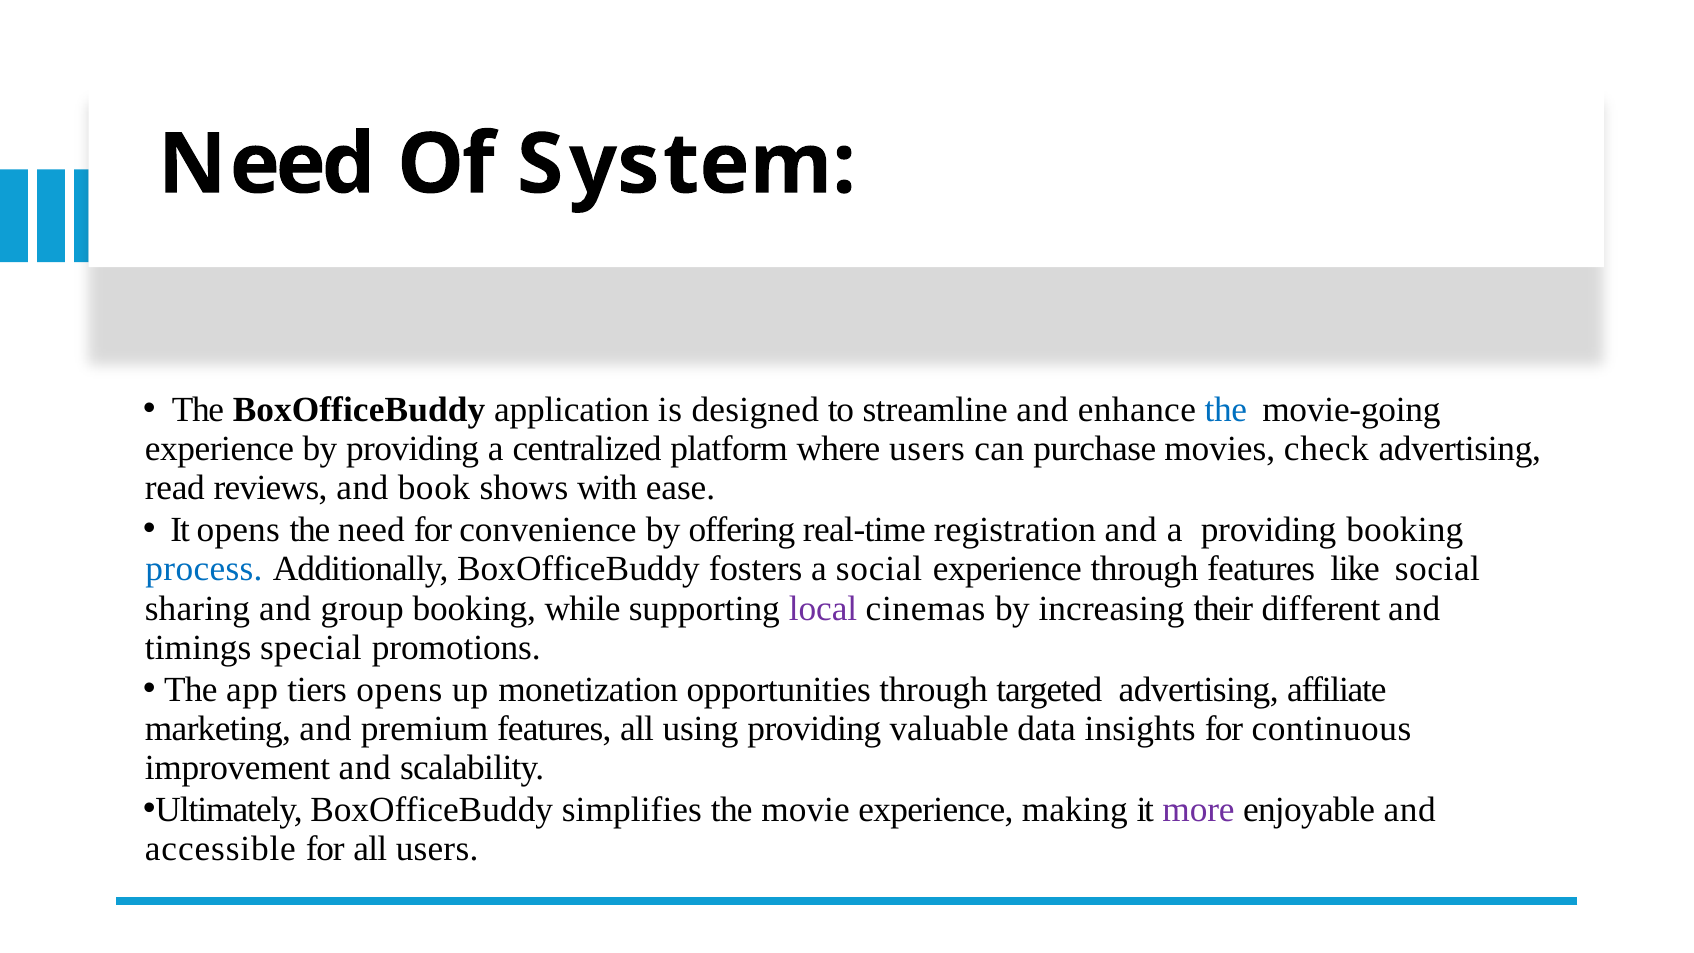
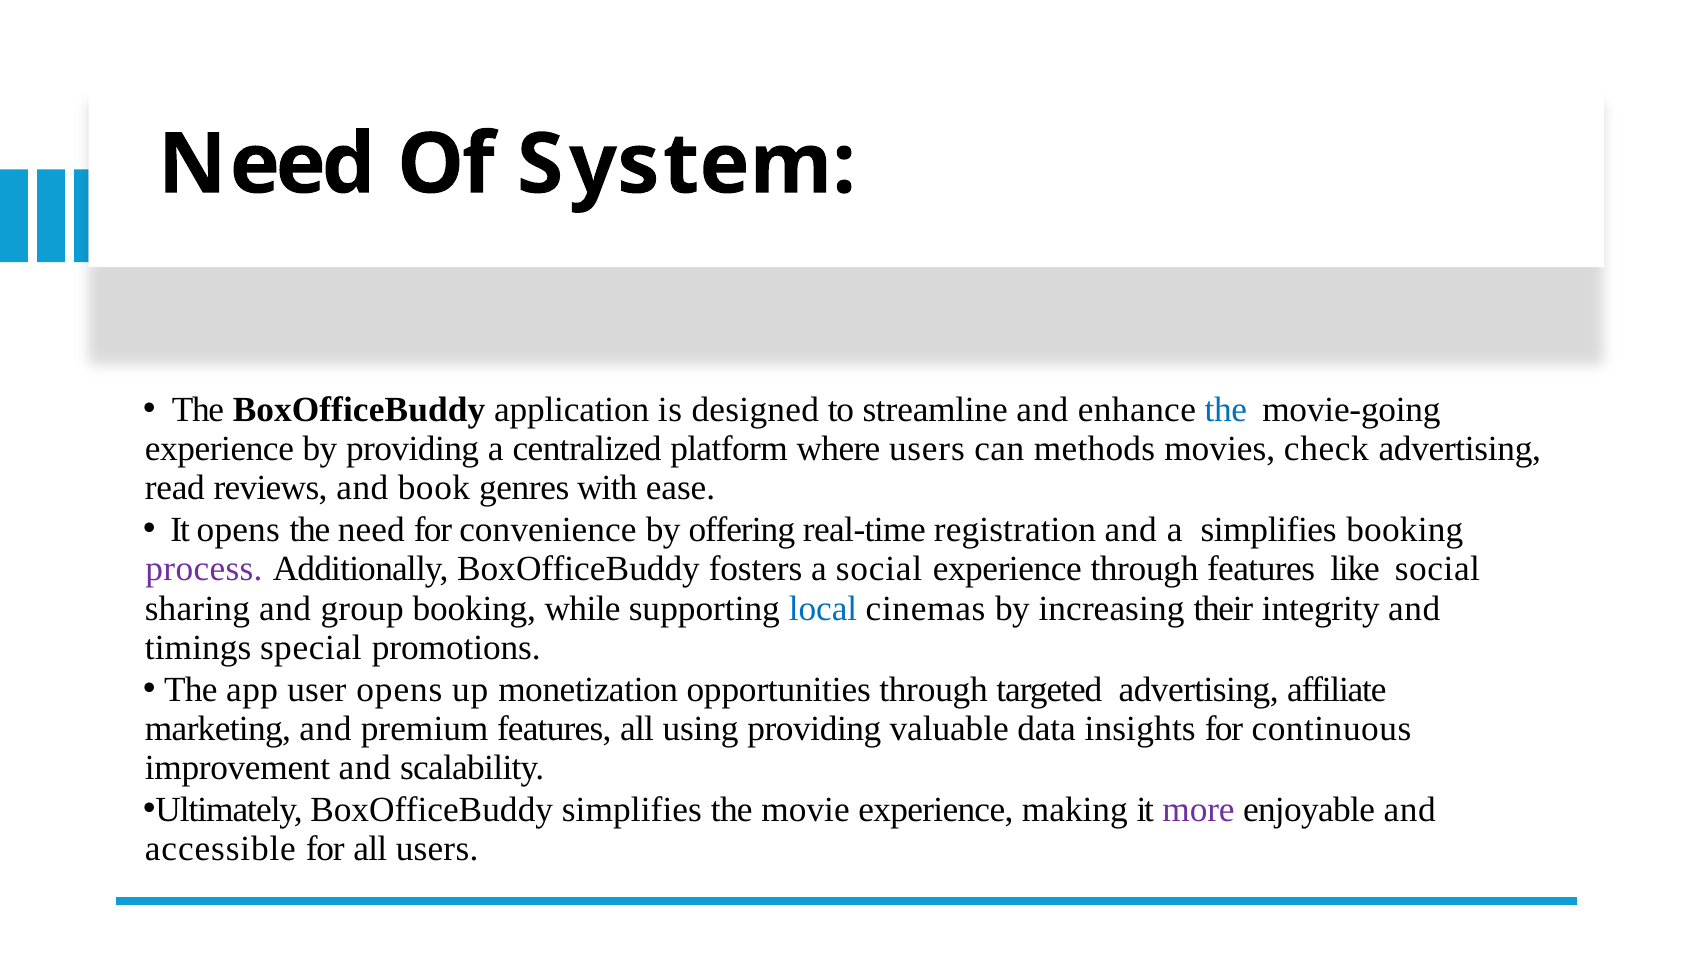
purchase: purchase -> methods (1095, 449)
shows: shows -> genres (524, 488)
a providing: providing -> simplifies (1269, 530)
process colour: blue -> purple (204, 569)
local colour: purple -> blue (823, 608)
different: different -> integrity (1321, 608)
tiers: tiers -> user (317, 689)
